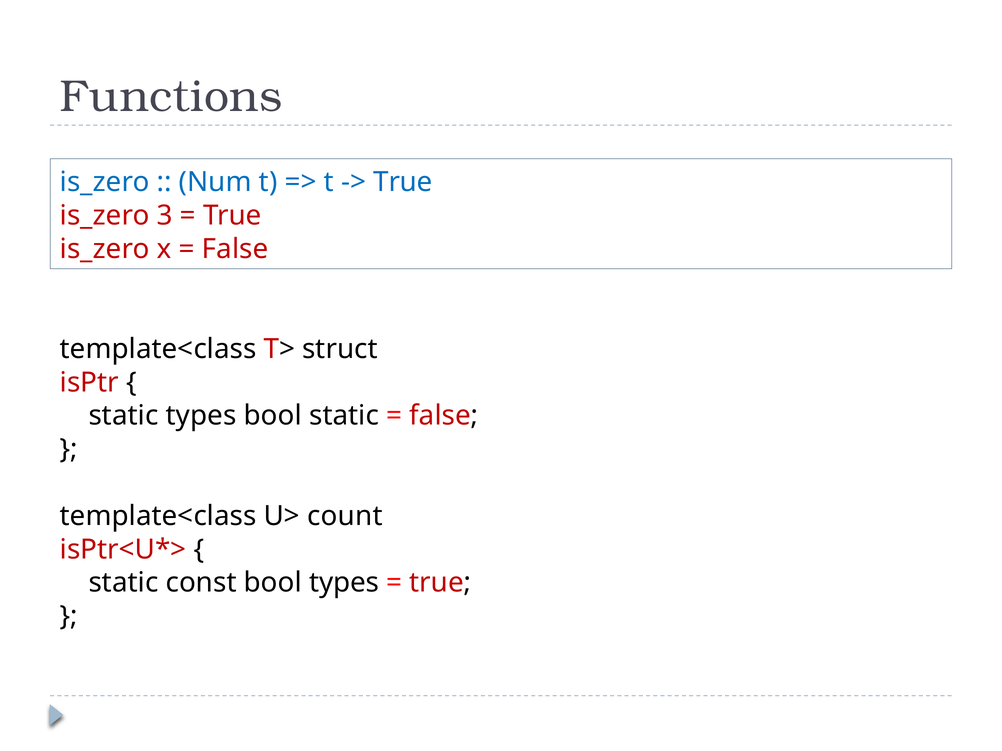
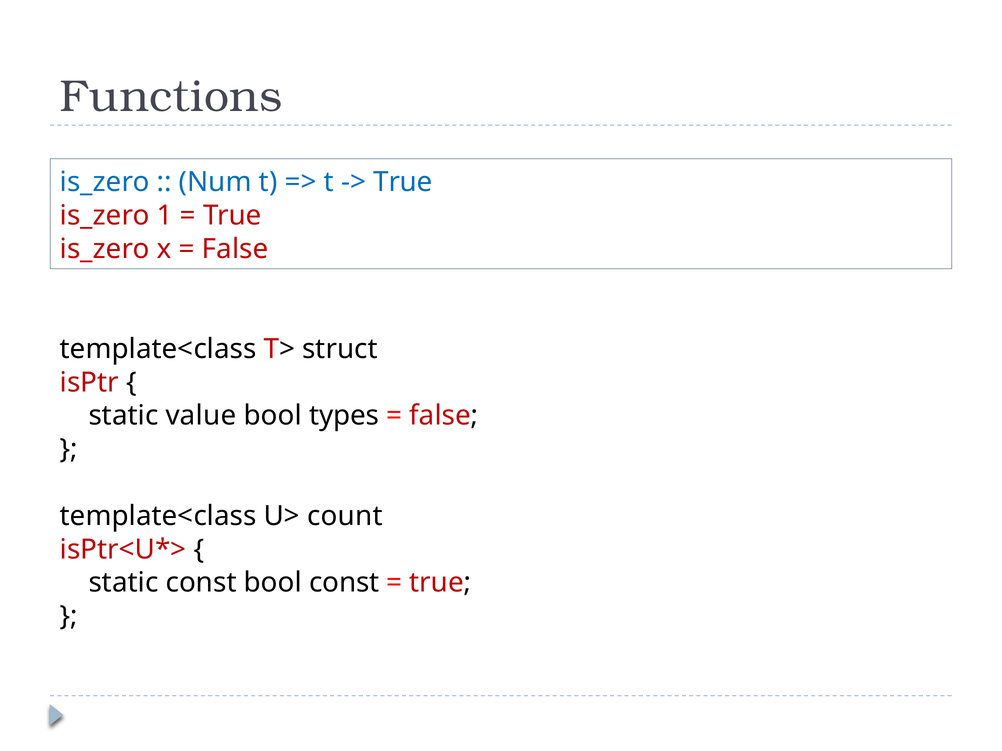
3: 3 -> 1 (165, 216)
static types: types -> value (201, 416)
bool static: static -> types (344, 416)
bool types: types -> const (344, 583)
